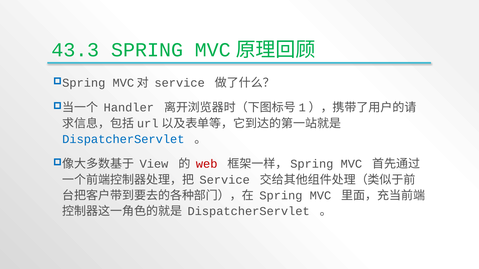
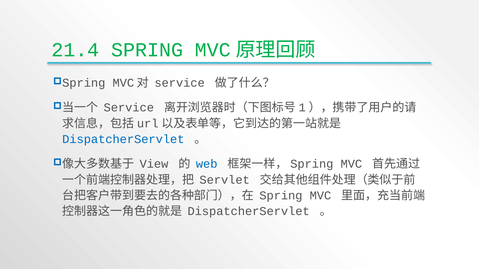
43.3: 43.3 -> 21.4 (75, 50)
Handler: Handler -> Service (129, 108)
web colour: red -> blue (207, 164)
Service: Service -> Servlet (225, 180)
